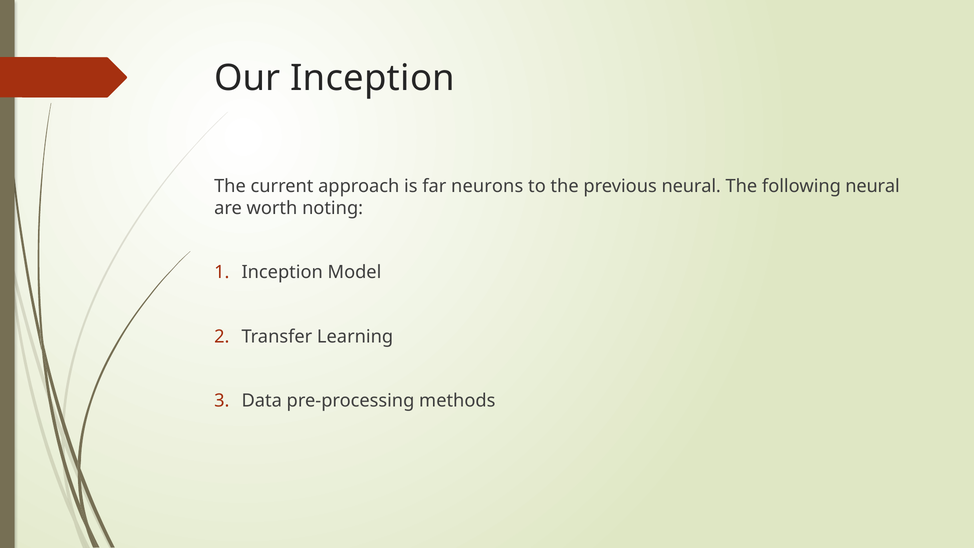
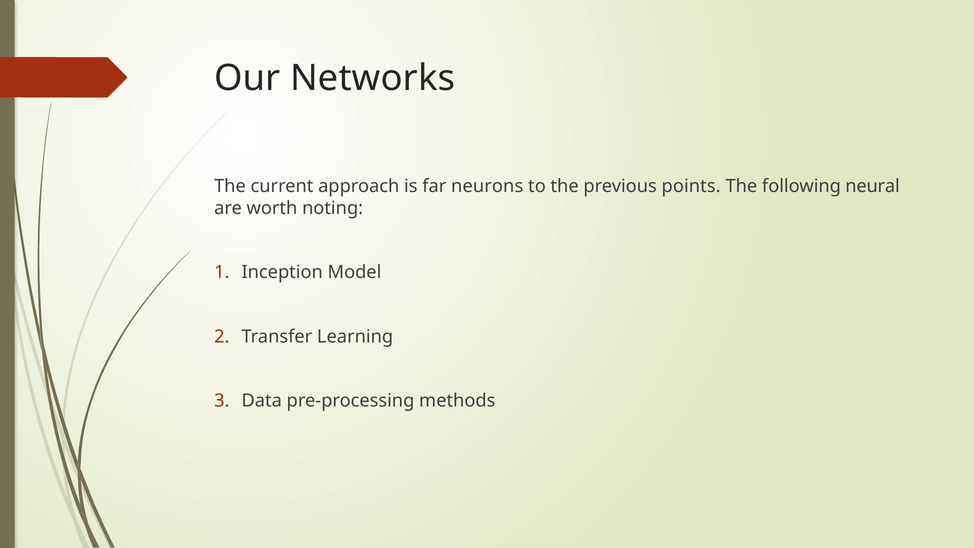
Our Inception: Inception -> Networks (373, 78)
previous neural: neural -> points (691, 186)
